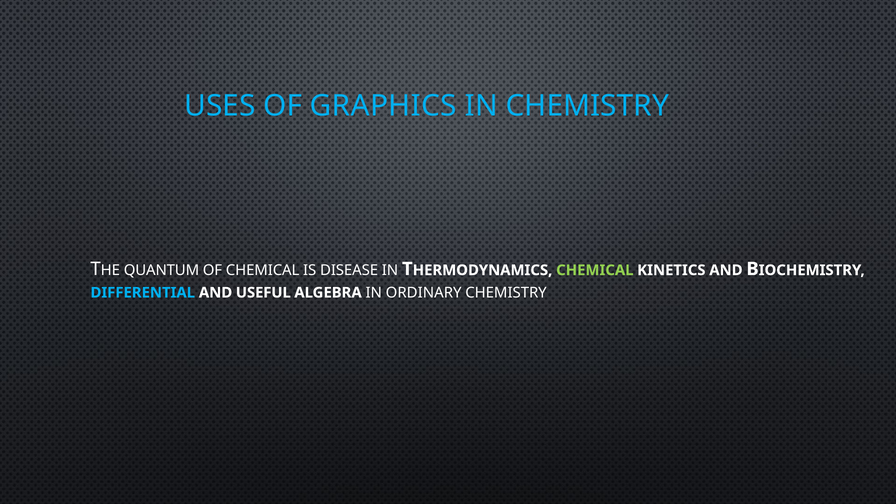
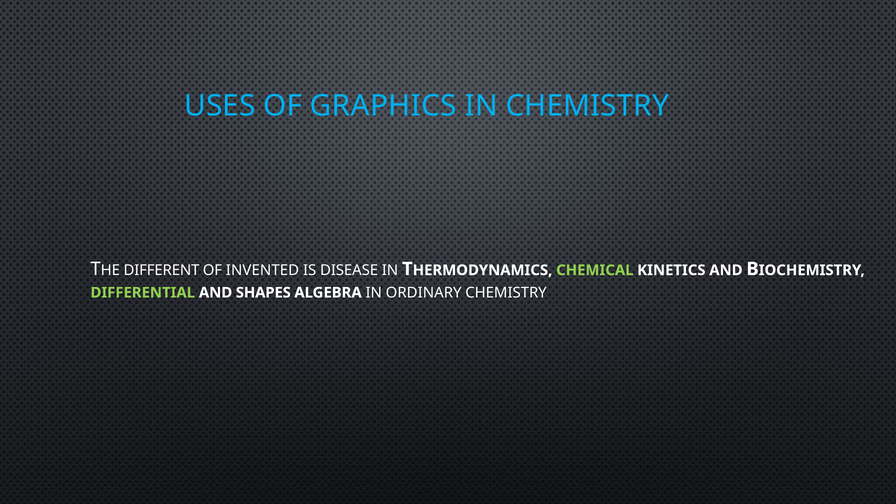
QUANTUM: QUANTUM -> DIFFERENT (162, 270)
OF CHEMICAL: CHEMICAL -> INVENTED (263, 270)
DIFFERENTIAL colour: light blue -> light green (143, 293)
USEFUL: USEFUL -> SHAPES (263, 293)
